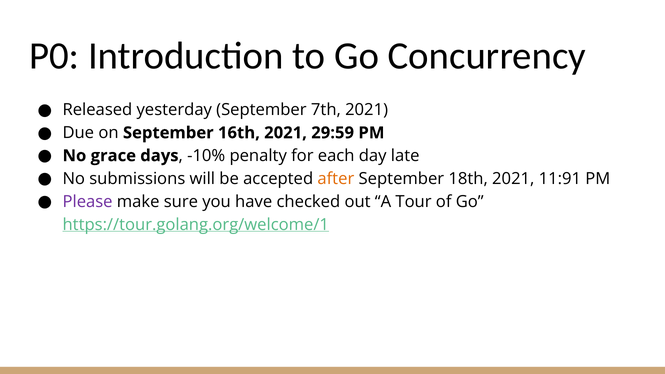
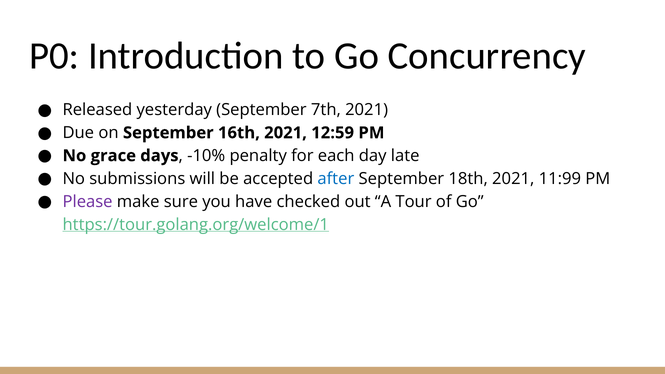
29:59: 29:59 -> 12:59 (333, 133)
after colour: orange -> blue (336, 179)
11:91: 11:91 -> 11:99 (560, 179)
